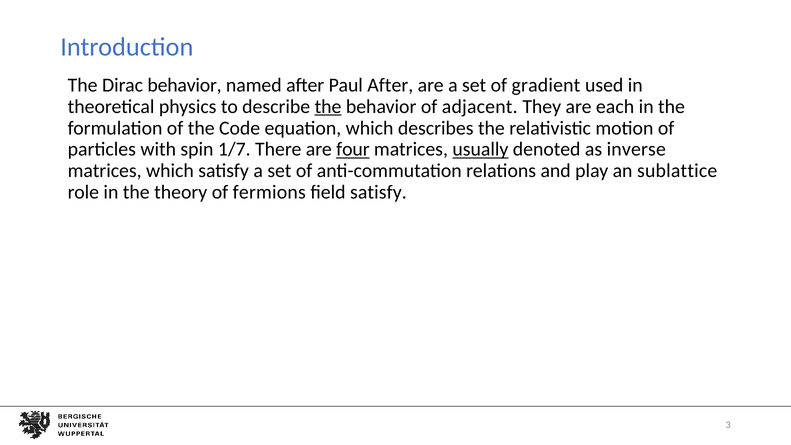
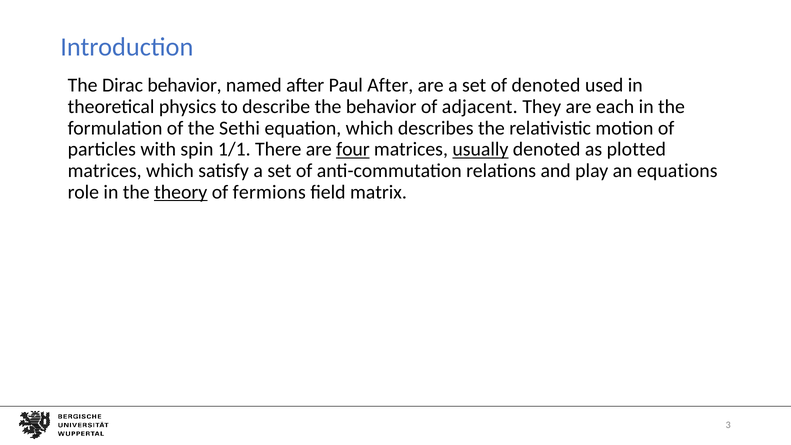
of gradient: gradient -> denoted (546, 85)
the underline: present -> none (328, 107)
Code: Code -> Sethi (240, 128)
1/7: 1/7 -> 1/1 (234, 149)
inverse: inverse -> plotted (636, 149)
sublattice: sublattice -> equations (677, 171)
theory underline: none -> present (181, 192)
field satisfy: satisfy -> matrix (379, 192)
